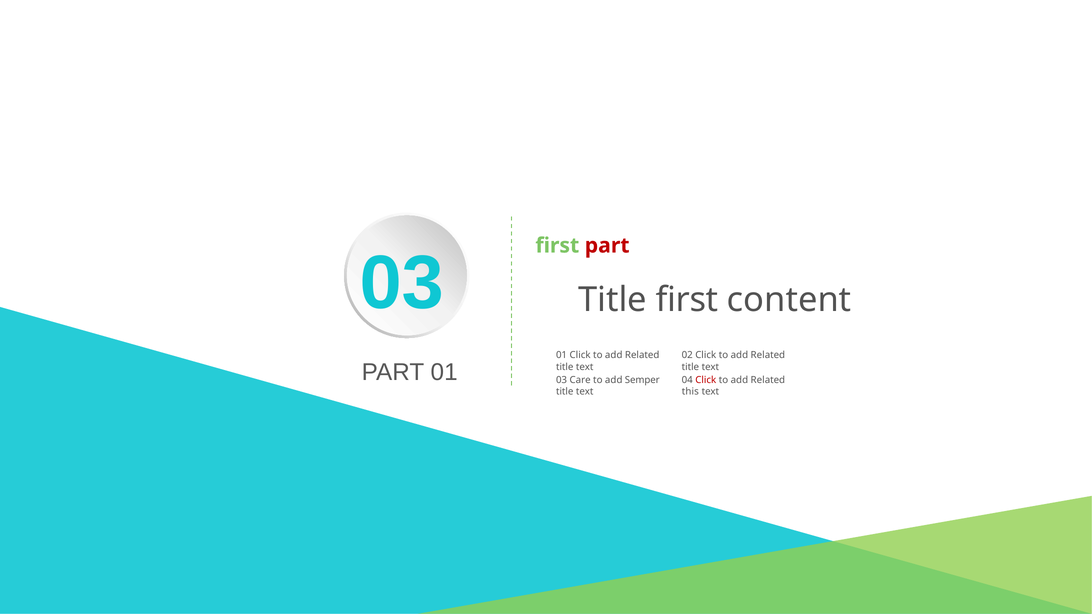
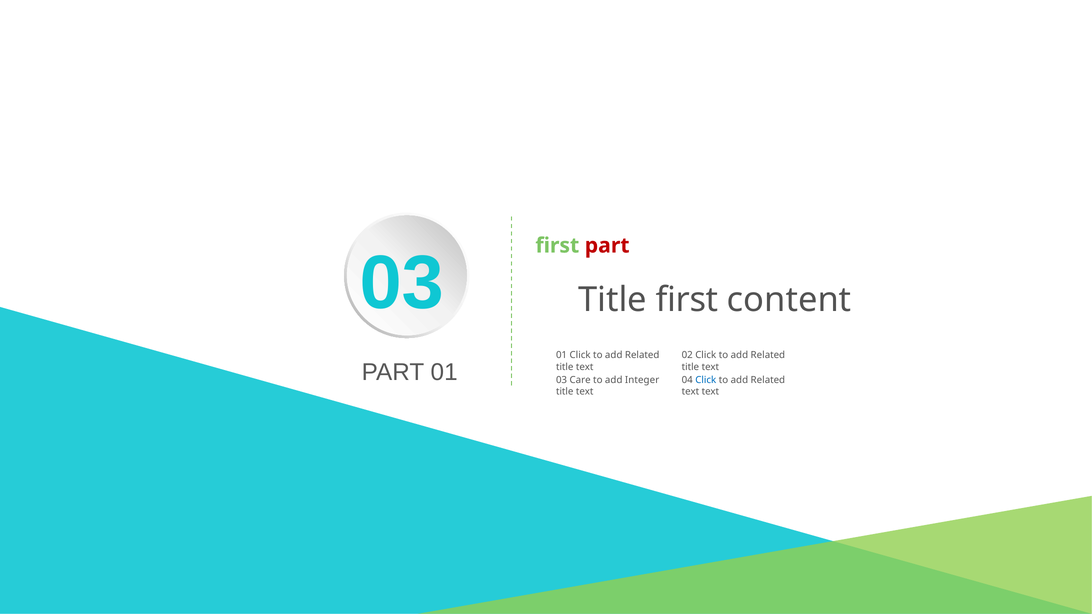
Semper: Semper -> Integer (642, 380)
Click colour: red -> blue (706, 380)
this: this -> text (690, 392)
